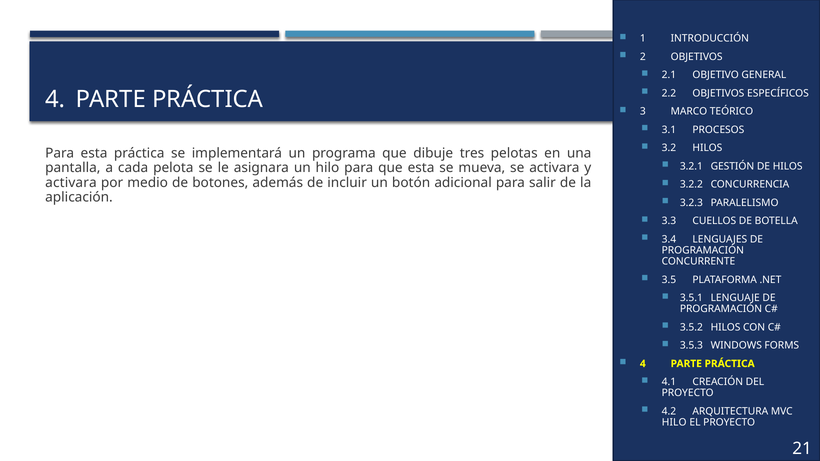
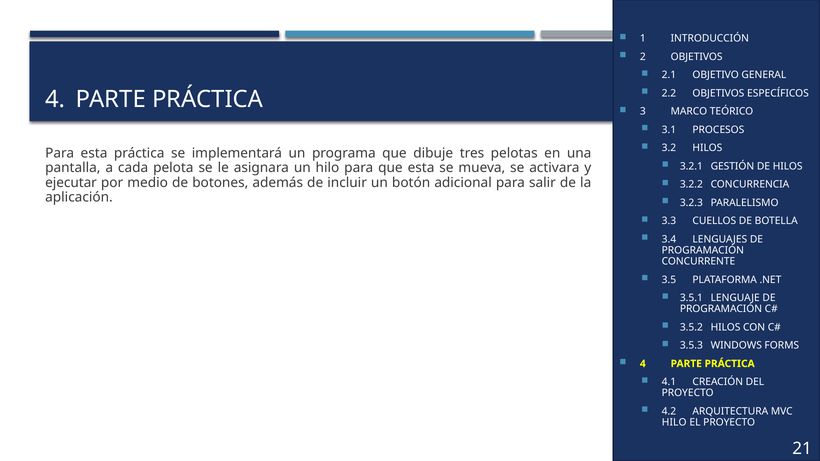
activara: activara -> ejecutar (71, 183)
